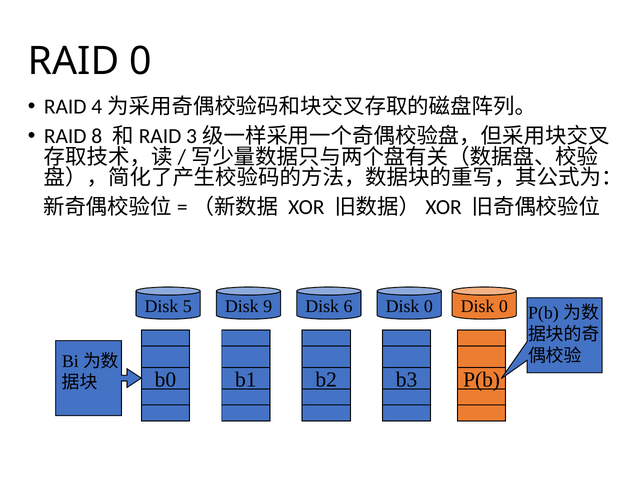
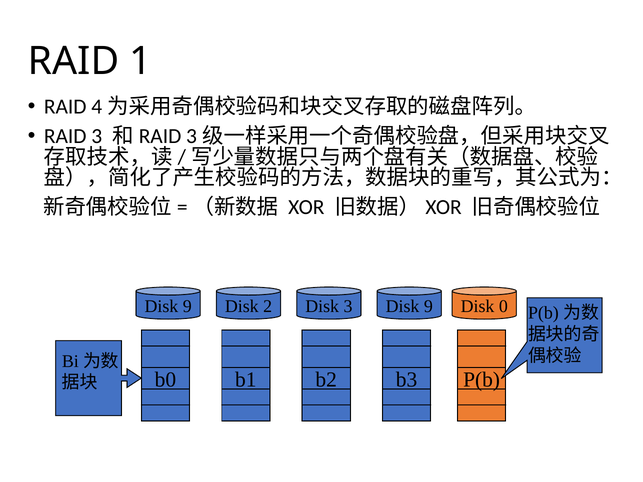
RAID 0: 0 -> 1 (141, 61)
RAID 8: 8 -> 3 (97, 136)
5: 5 -> 9 (187, 307)
9: 9 -> 2 (268, 307)
Disk 6: 6 -> 3 (348, 307)
0: 0 -> 9 (428, 307)
